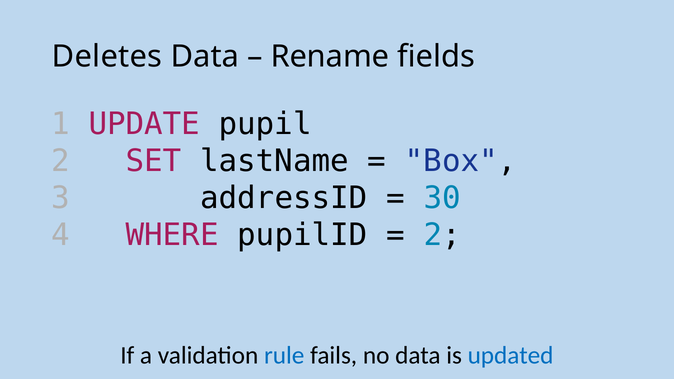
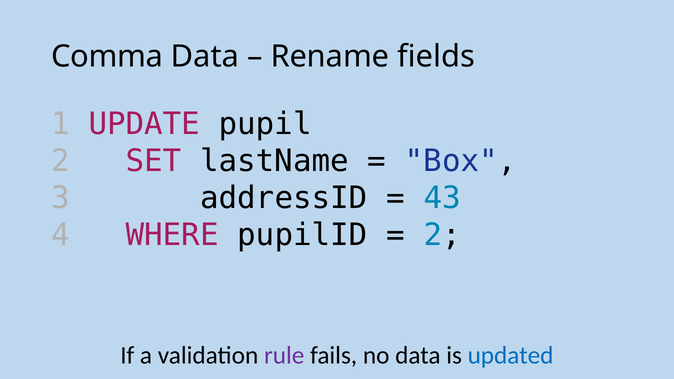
Deletes: Deletes -> Comma (107, 57)
30: 30 -> 43 (442, 198)
rule colour: blue -> purple (284, 355)
